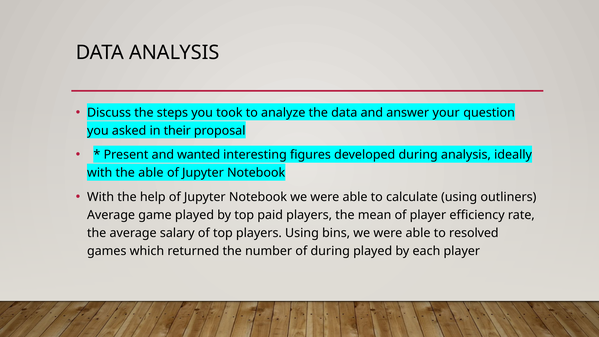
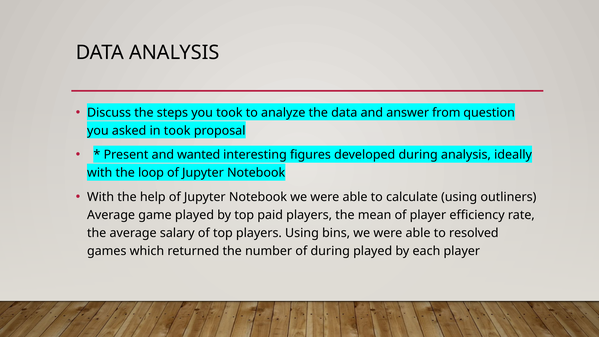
your: your -> from (446, 113)
in their: their -> took (177, 131)
the able: able -> loop (151, 173)
